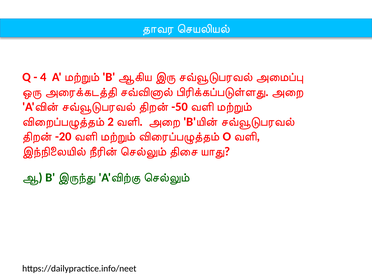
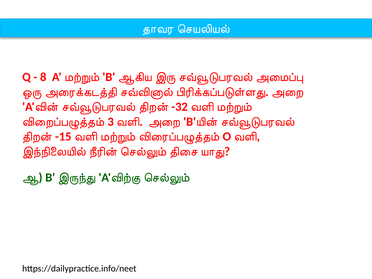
4: 4 -> 8 (43, 77)
-50: -50 -> -32 (180, 107)
2: 2 -> 3 (111, 122)
-20: -20 -> -15 (63, 137)
